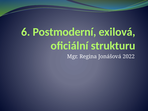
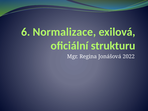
Postmoderní: Postmoderní -> Normalizace (64, 32)
